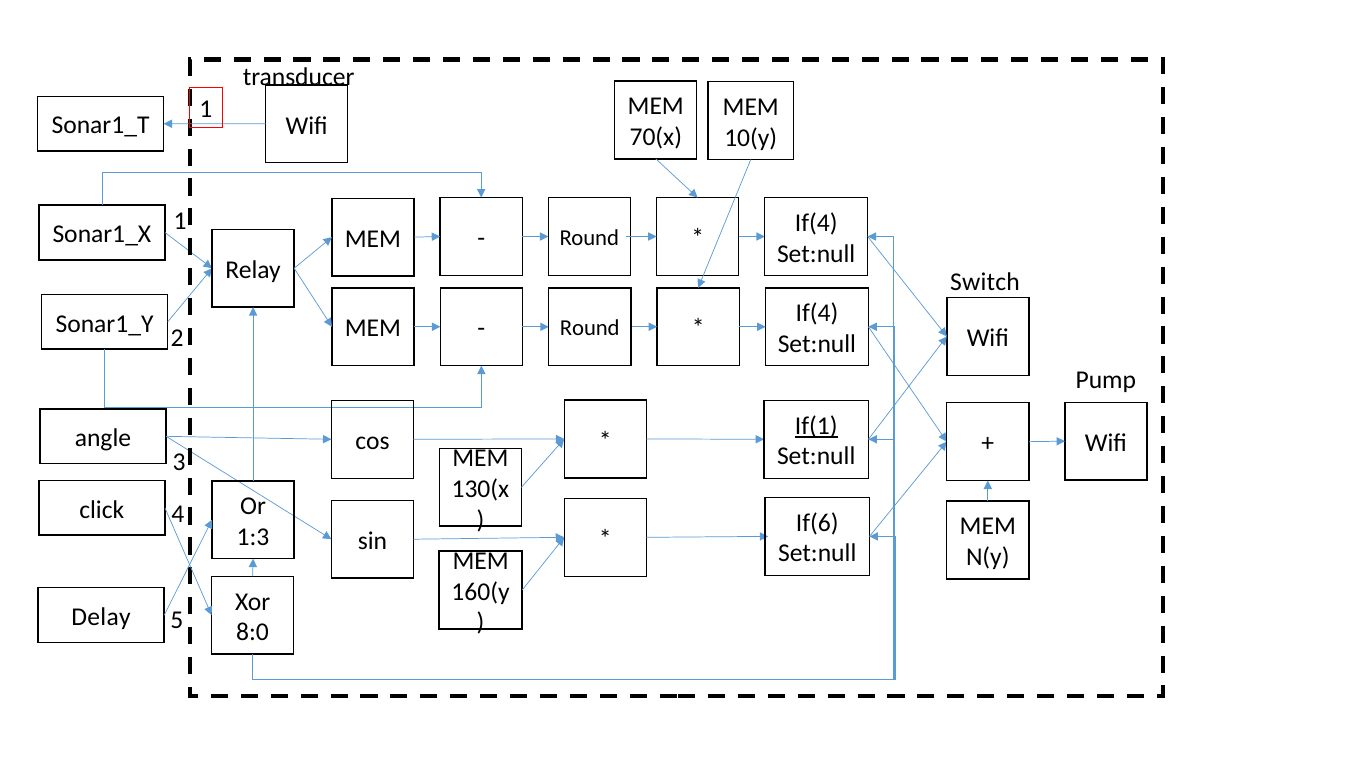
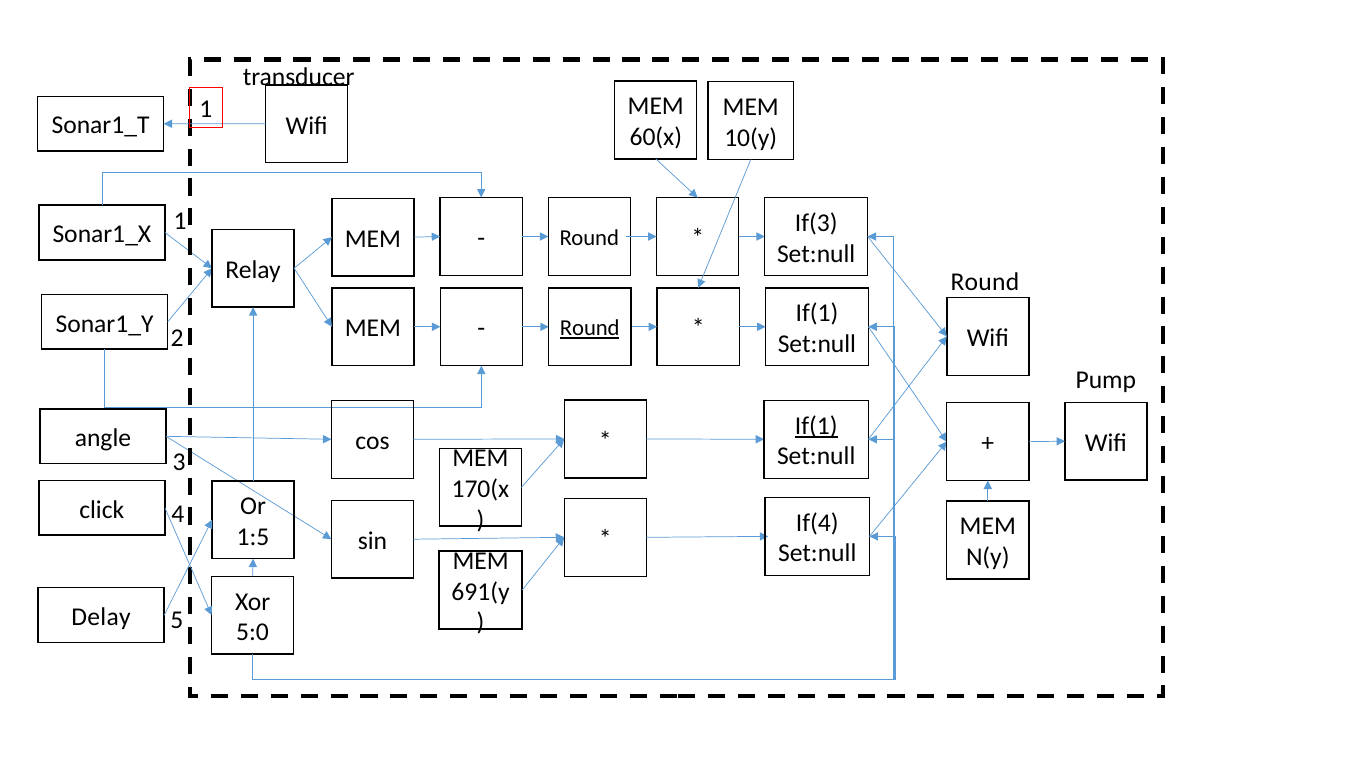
70(x: 70(x -> 60(x (656, 137)
If(4: If(4 -> If(3 (816, 223)
Switch: Switch -> Round (985, 282)
If(4: If(4 -> If(1 (817, 313)
Round underline: none -> present (590, 328)
130(x: 130(x -> 170(x (480, 489)
If(6: If(6 -> If(4 (817, 523)
1:3: 1:3 -> 1:5 (253, 537)
160(y: 160(y -> 691(y (481, 592)
8:0: 8:0 -> 5:0 (253, 632)
